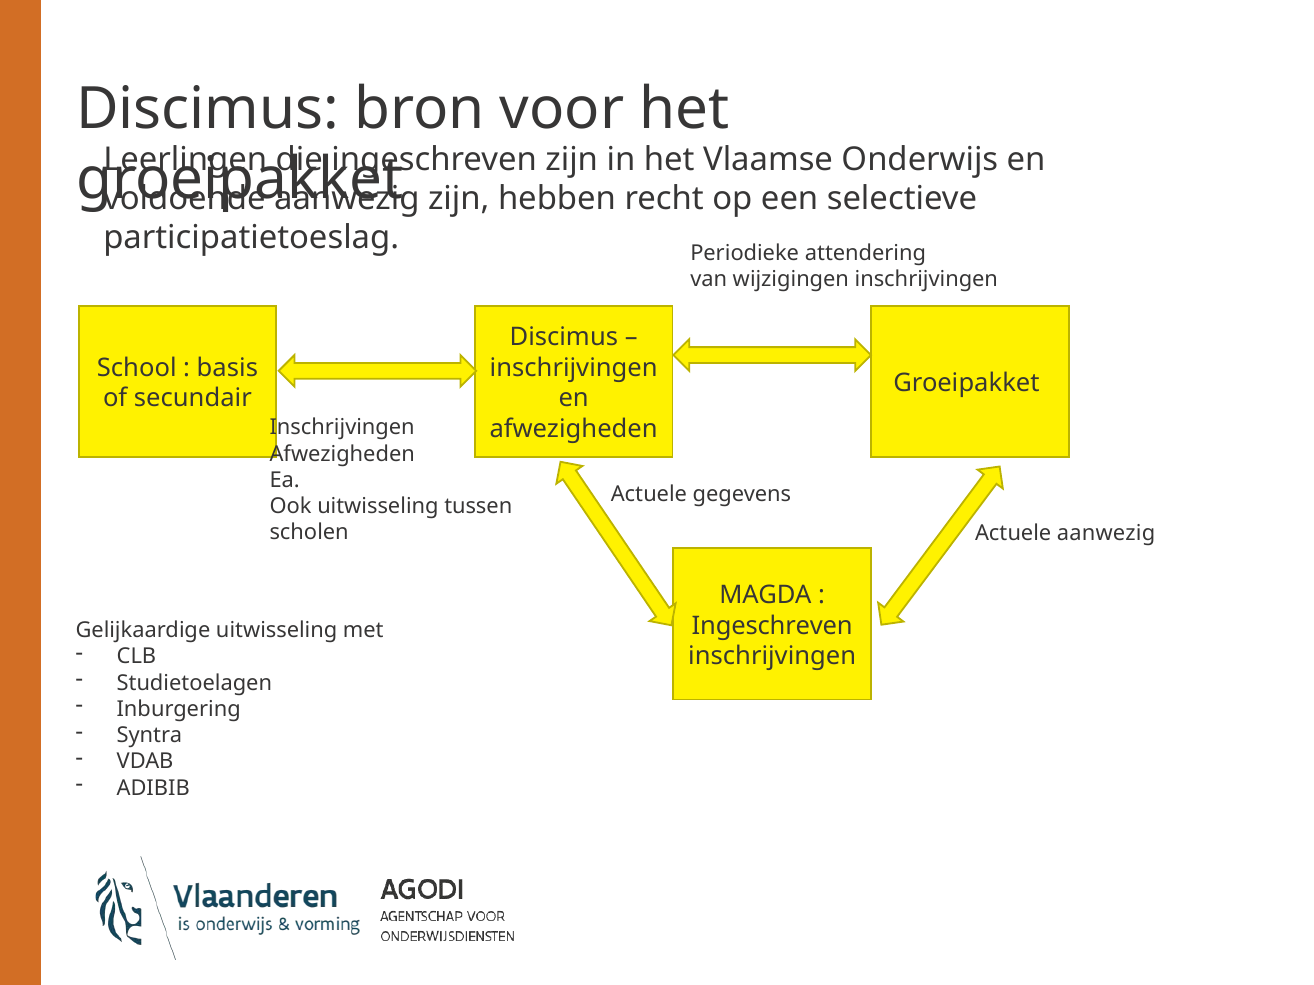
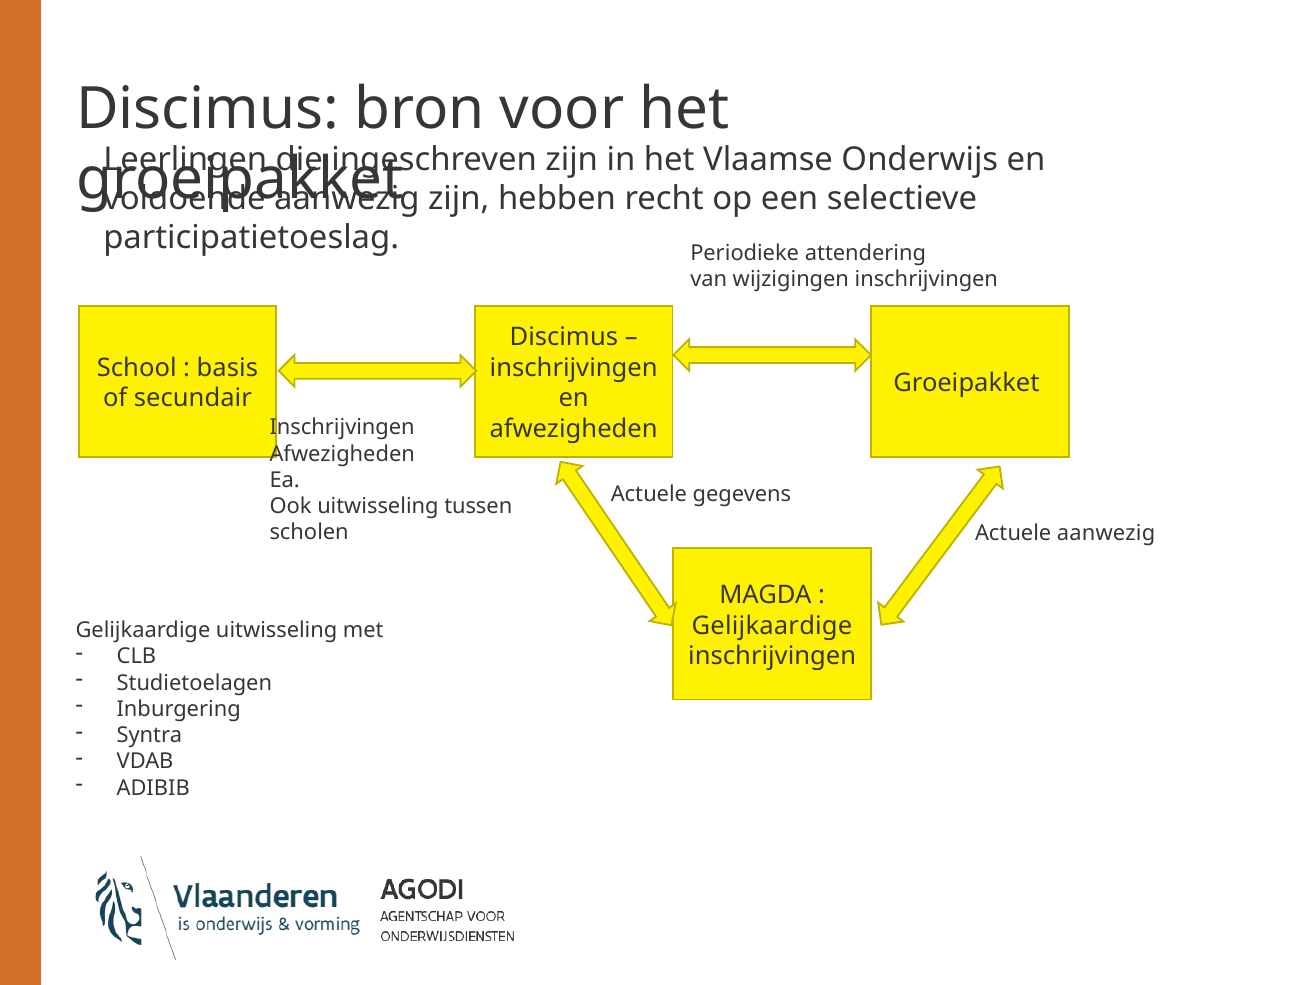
Ingeschreven: Ingeschreven -> Gelijkaardige (772, 626)
